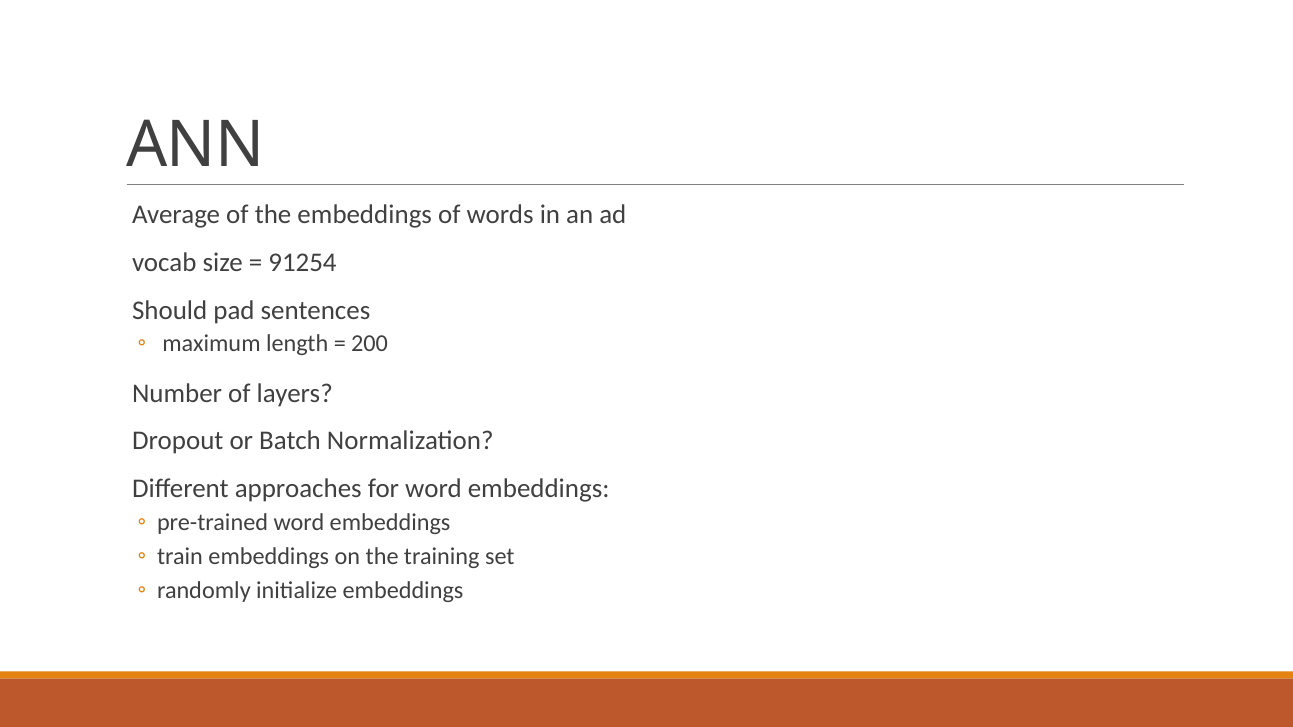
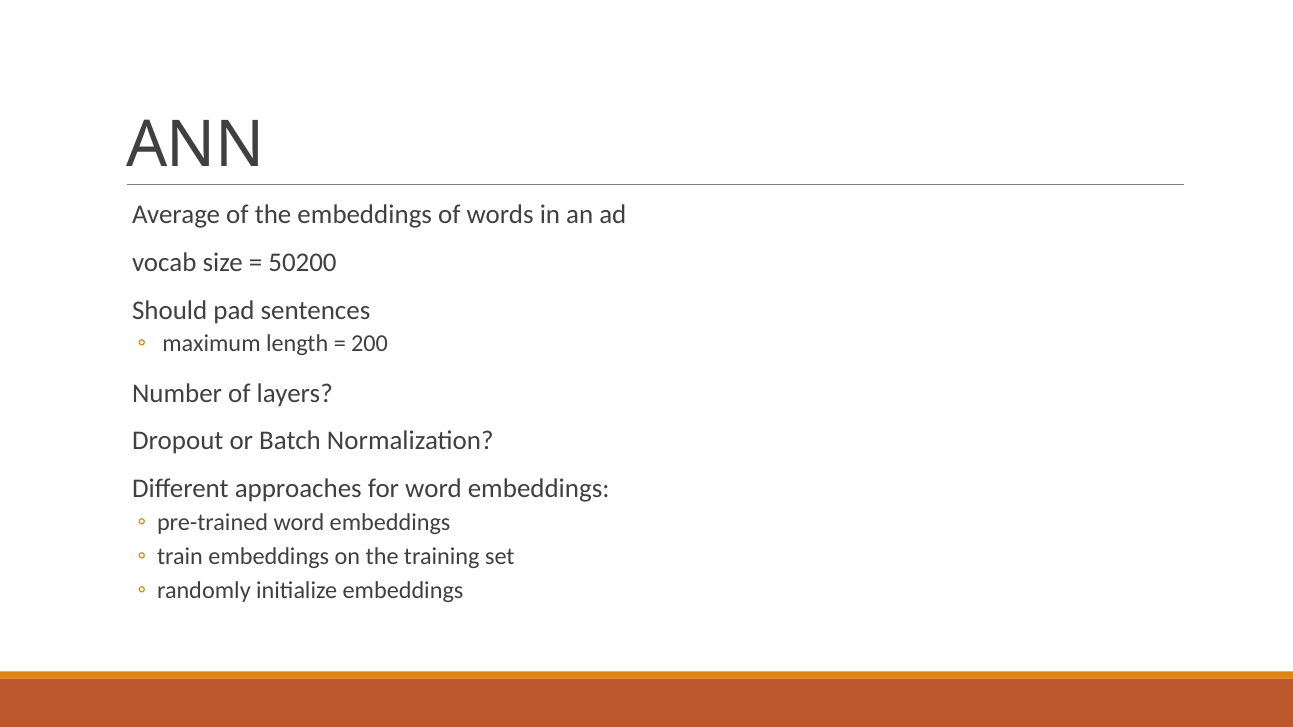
91254: 91254 -> 50200 (303, 263)
